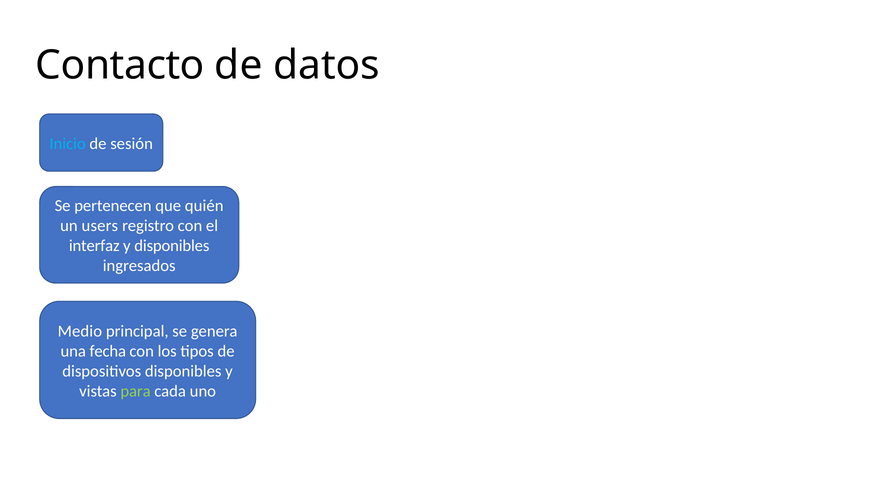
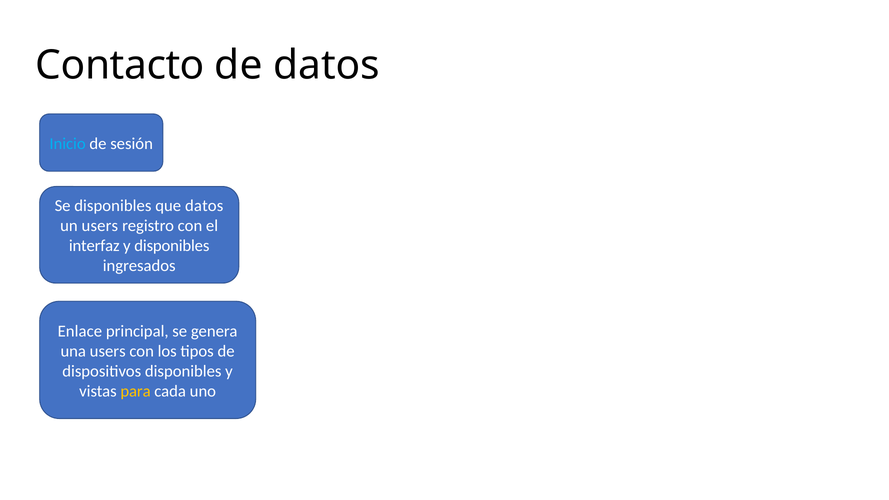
Se pertenecen: pertenecen -> disponibles (113, 206)
que quién: quién -> datos (204, 206)
Medio: Medio -> Enlace (80, 331)
una fecha: fecha -> users (108, 351)
para colour: light green -> yellow (136, 391)
